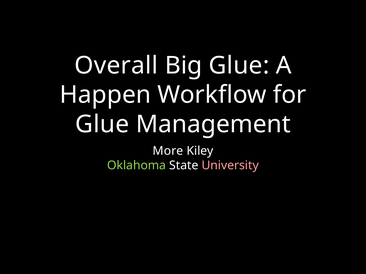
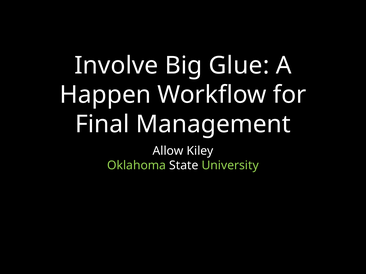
Overall: Overall -> Involve (116, 66)
Glue: Glue -> Final (102, 125)
More: More -> Allow (168, 151)
University colour: pink -> light green (230, 166)
